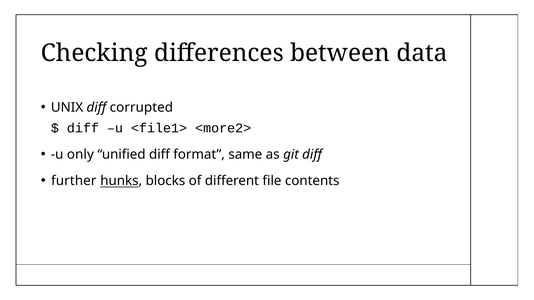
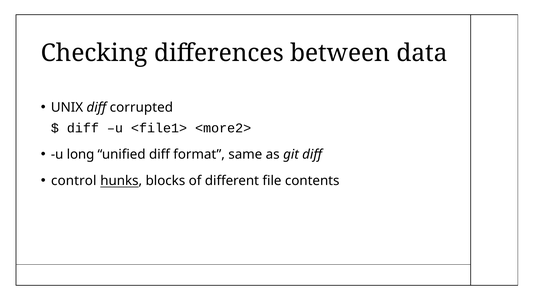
only: only -> long (81, 155)
further: further -> control (74, 181)
